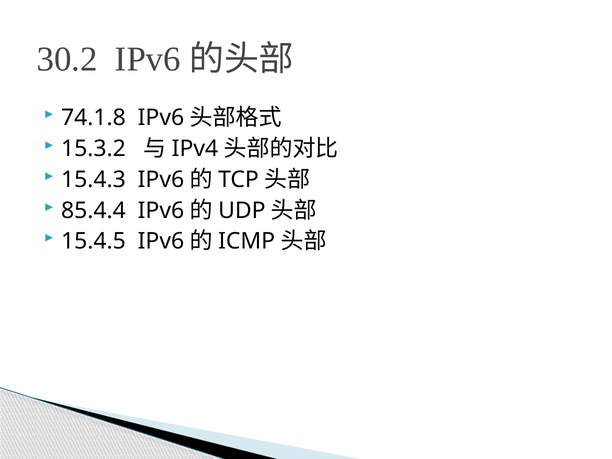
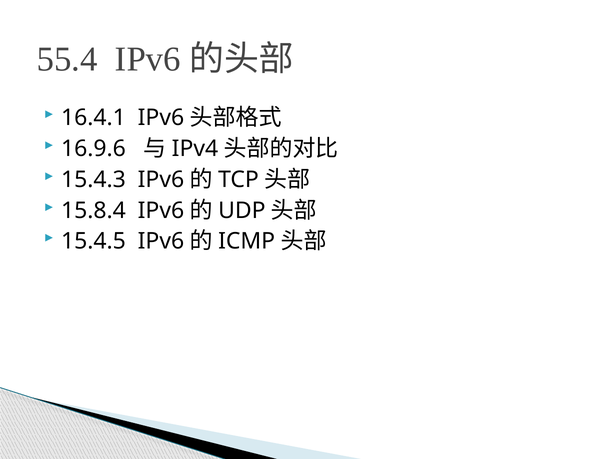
30.2: 30.2 -> 55.4 (67, 59)
74.1.8: 74.1.8 -> 16.4.1 (93, 118)
15.3.2: 15.3.2 -> 16.9.6 (93, 149)
85.4.4: 85.4.4 -> 15.8.4 (93, 210)
